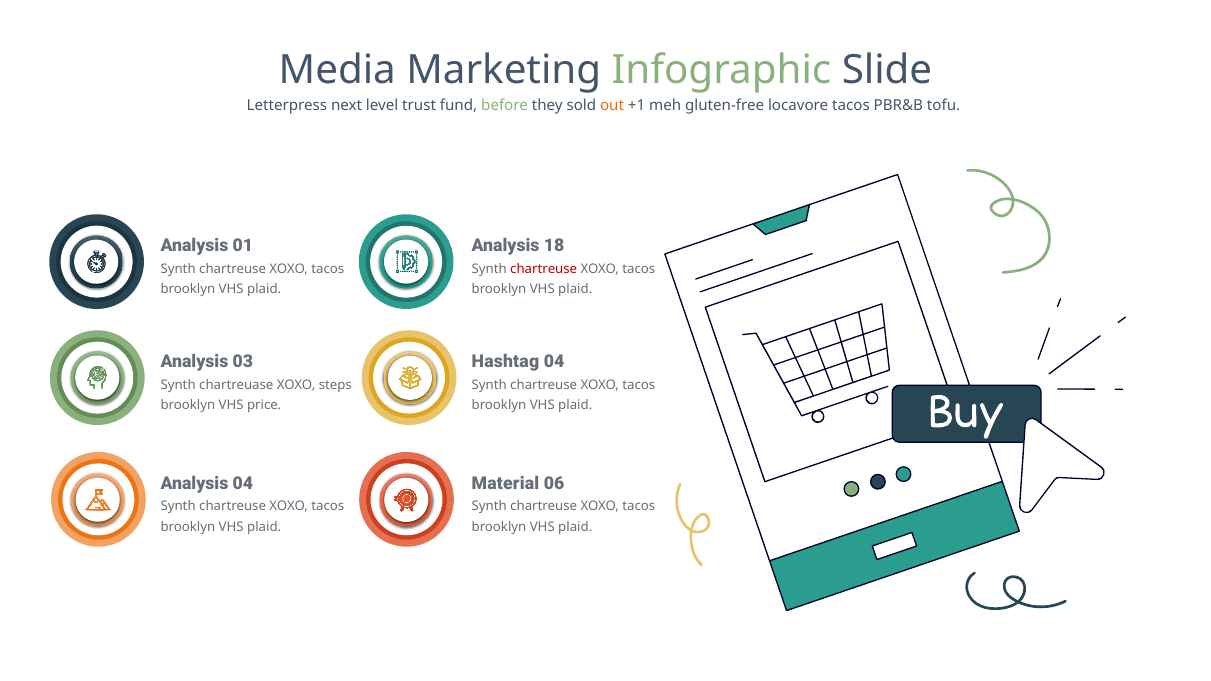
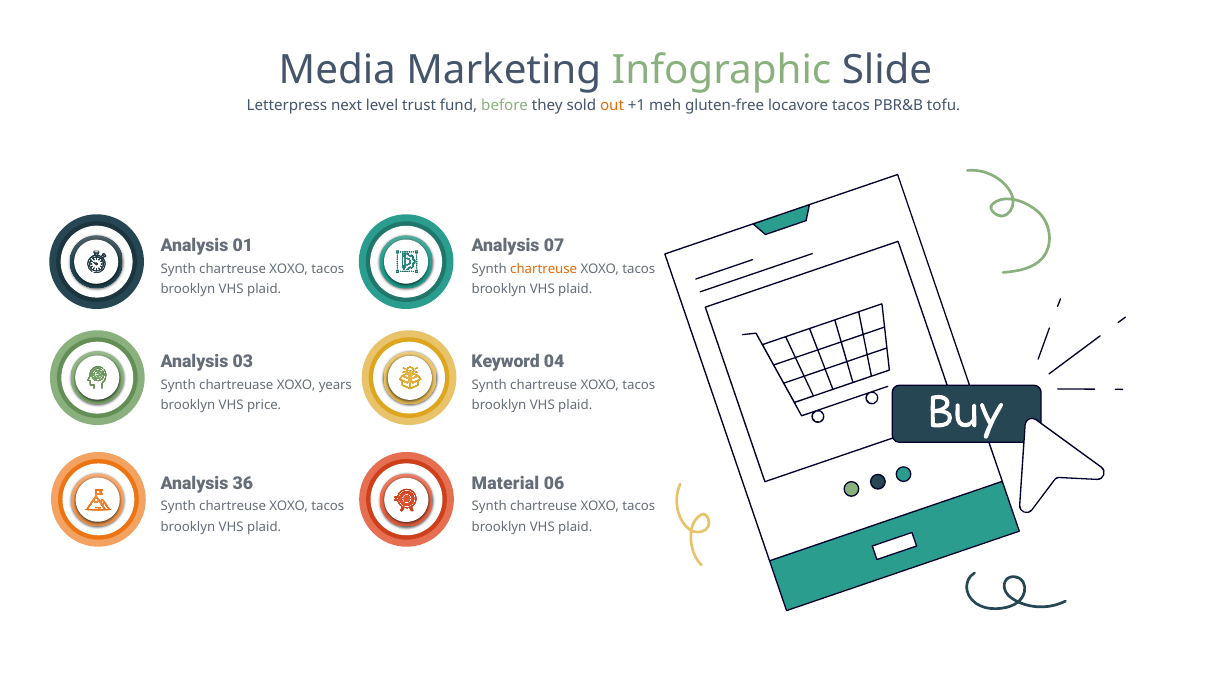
18: 18 -> 07 (554, 246)
chartreuse colour: red -> orange (544, 269)
Hashtag: Hashtag -> Keyword (506, 362)
steps: steps -> years (335, 385)
Analysis 04: 04 -> 36 (243, 484)
